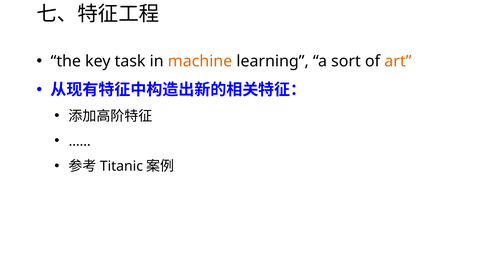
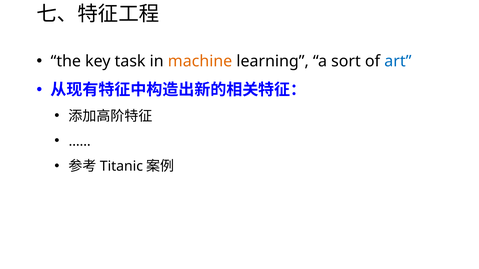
art colour: orange -> blue (398, 61)
